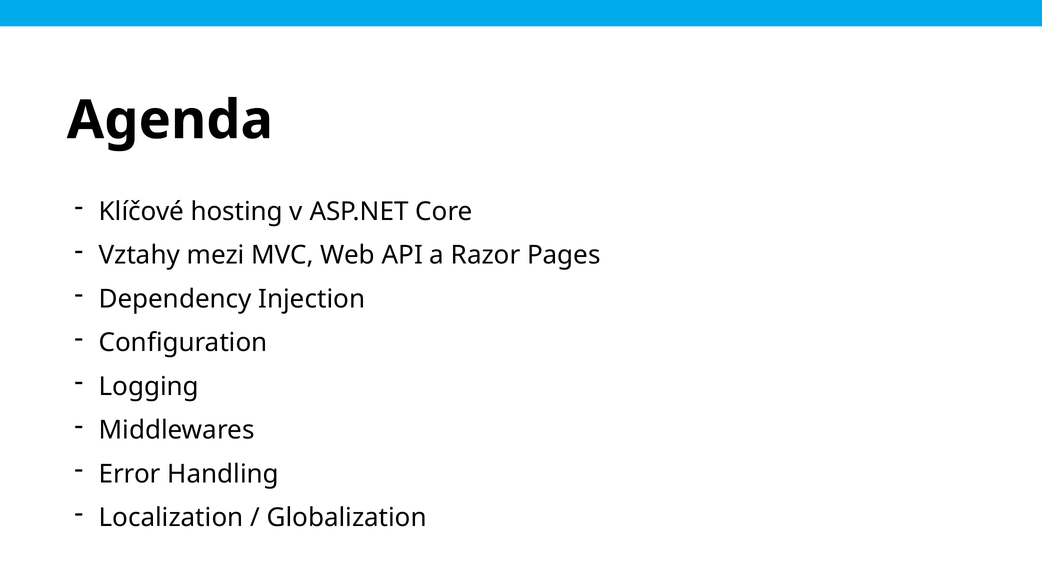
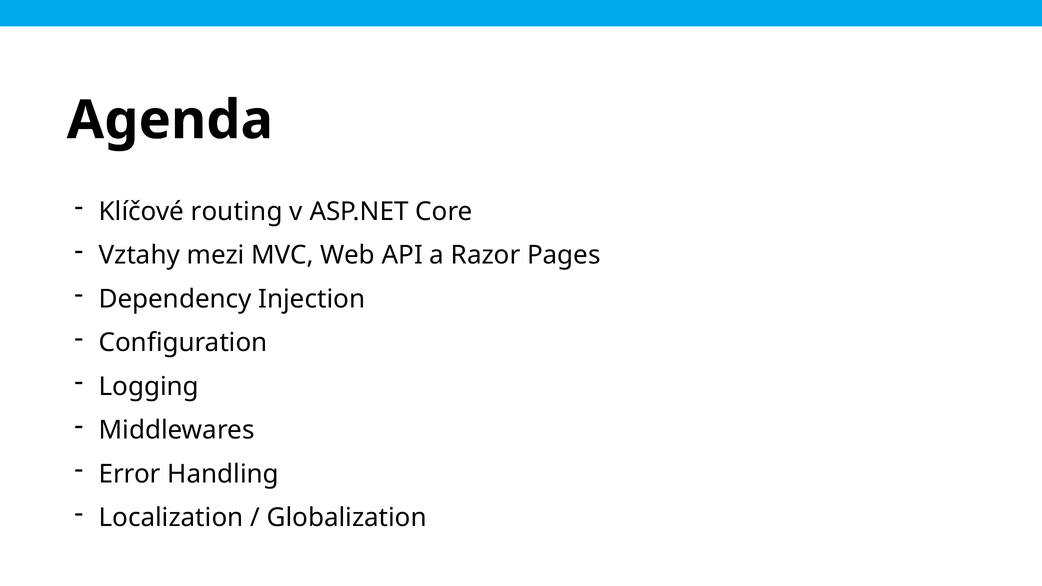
hosting: hosting -> routing (237, 212)
